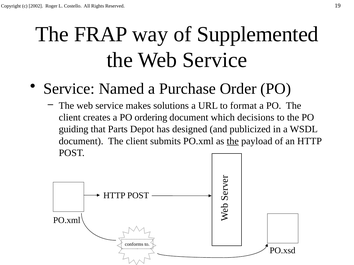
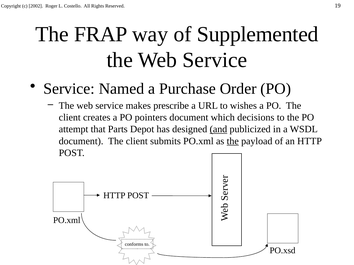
solutions: solutions -> prescribe (171, 106)
format: format -> wishes (243, 106)
ordering: ordering -> pointers (151, 118)
guiding: guiding -> attempt (74, 129)
and underline: none -> present (218, 129)
